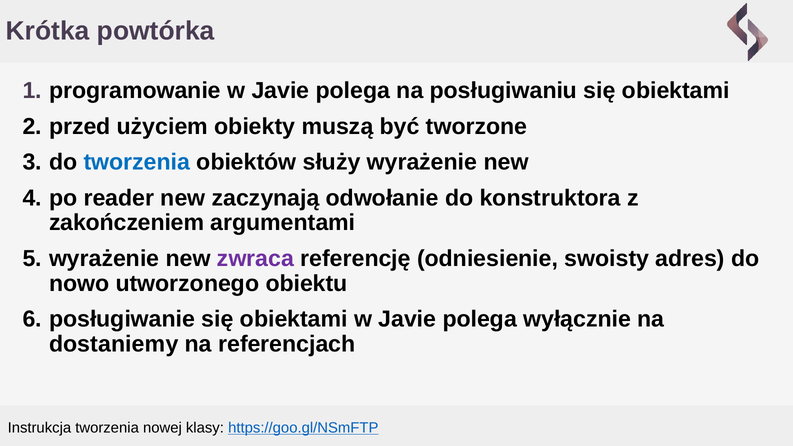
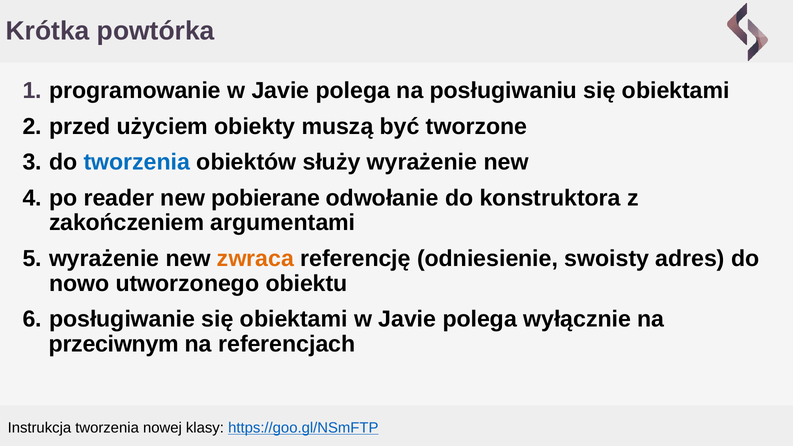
zaczynają: zaczynają -> pobierane (266, 198)
zwraca colour: purple -> orange (255, 259)
dostaniemy: dostaniemy -> przeciwnym (114, 344)
